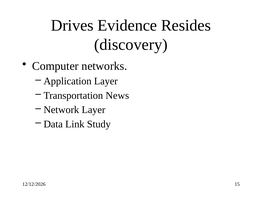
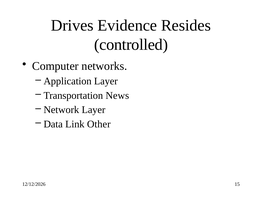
discovery: discovery -> controlled (131, 45)
Study: Study -> Other (99, 124)
